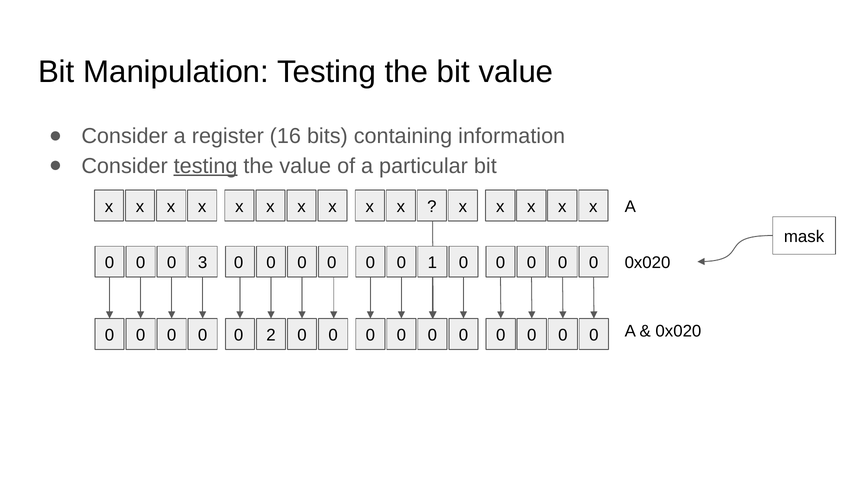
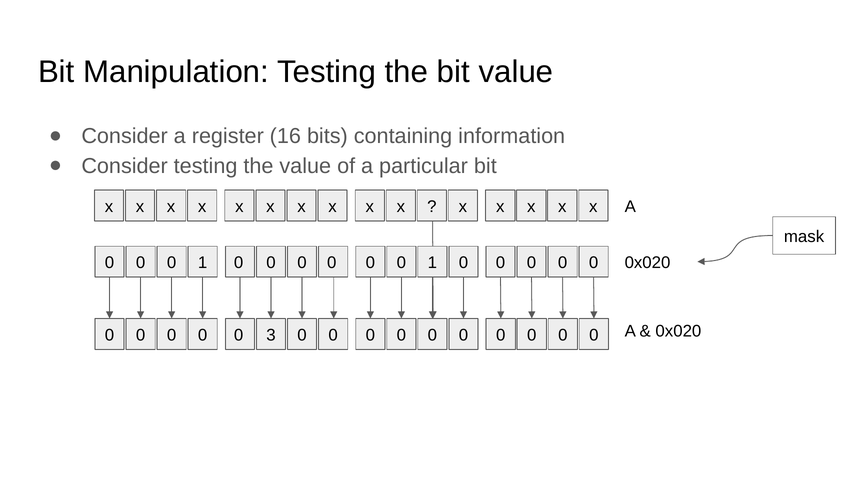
testing underline: present -> none (206, 166)
3: 3 -> 1 (203, 263)
2: 2 -> 3 (271, 335)
